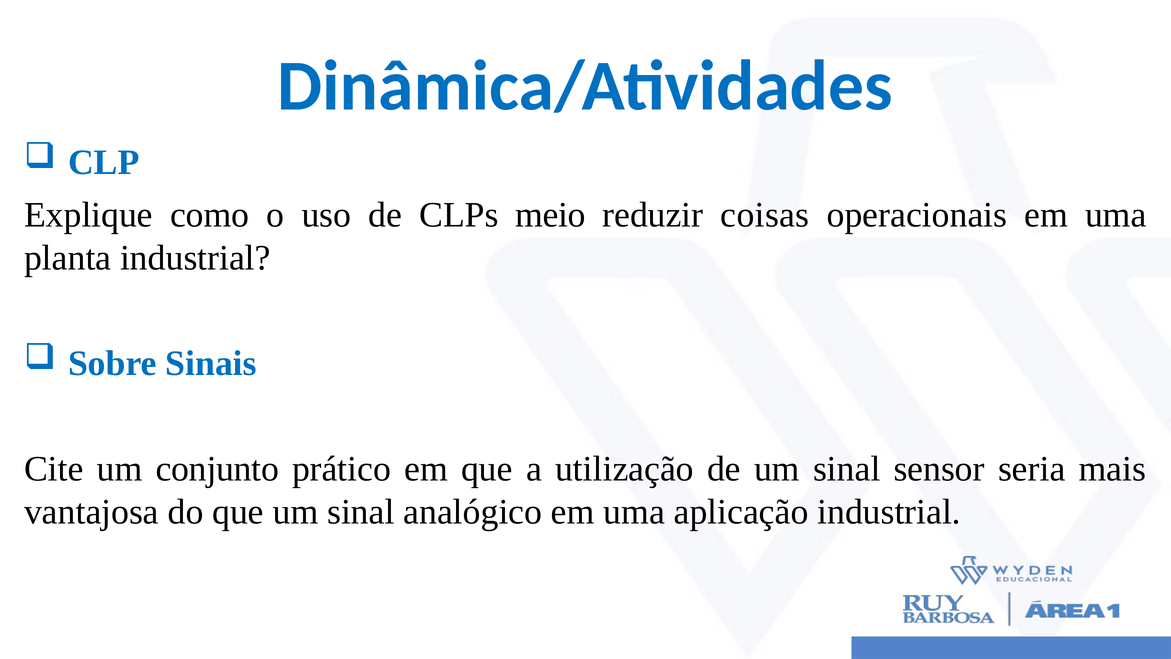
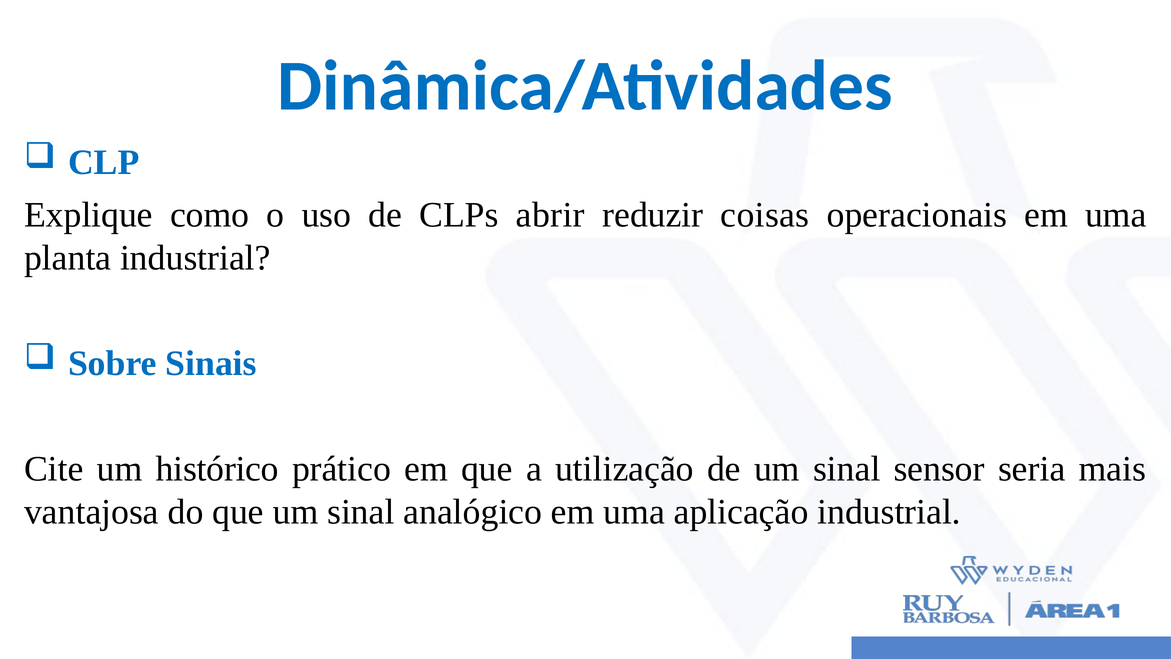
meio: meio -> abrir (550, 215)
conjunto: conjunto -> histórico (217, 469)
